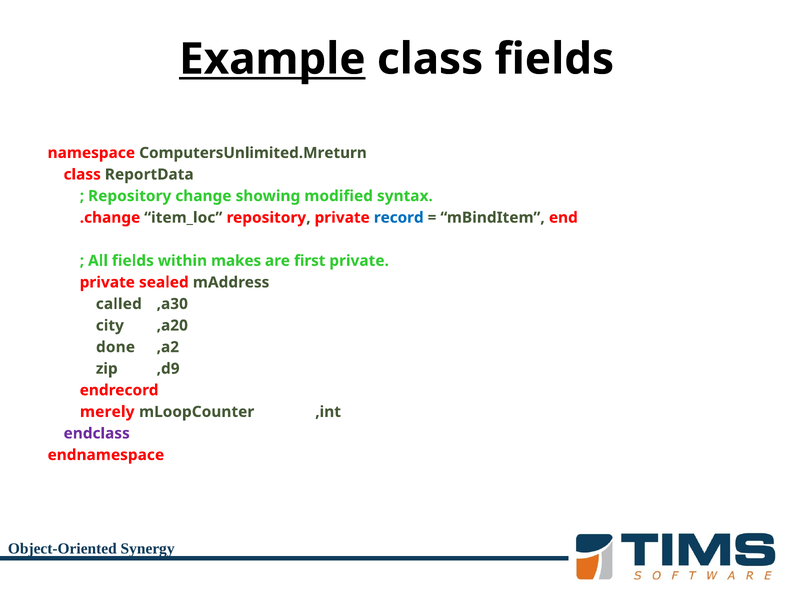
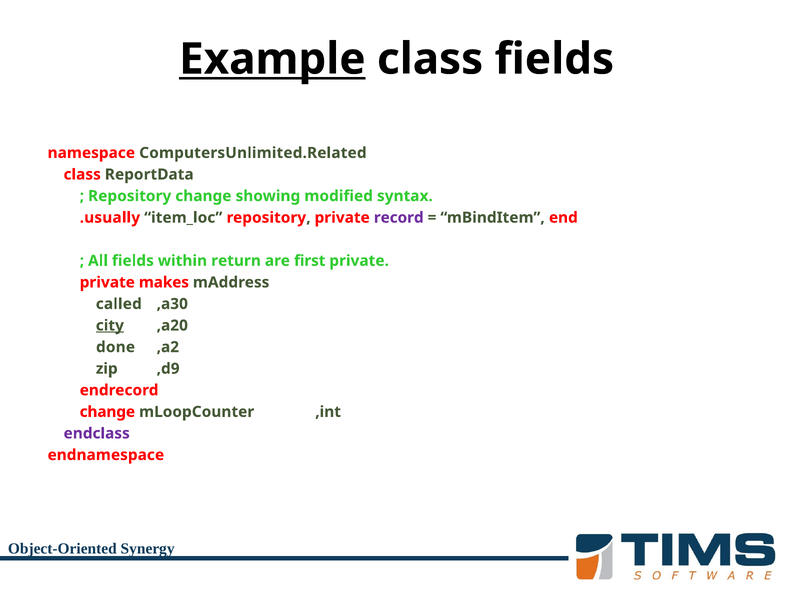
ComputersUnlimited.Mreturn: ComputersUnlimited.Mreturn -> ComputersUnlimited.Related (253, 153)
.change: .change -> .usually (110, 218)
record colour: blue -> purple (399, 218)
makes: makes -> return (236, 261)
sealed: sealed -> makes (164, 283)
city underline: none -> present (110, 326)
merely: merely -> change (107, 412)
